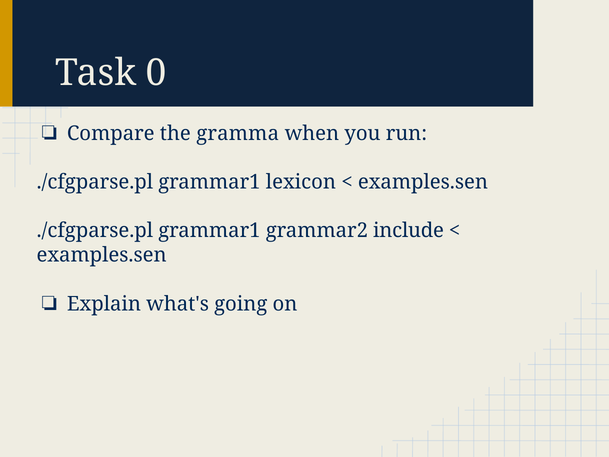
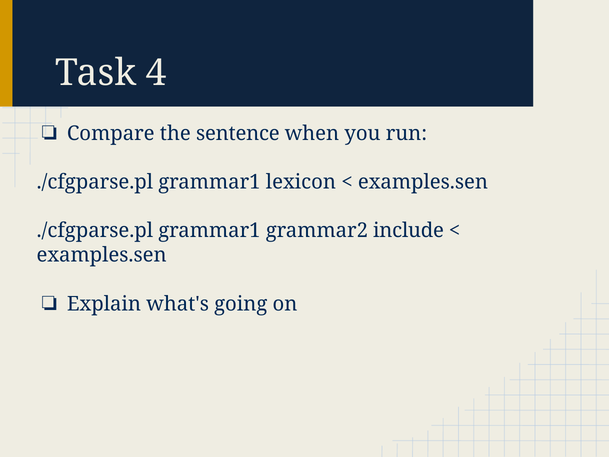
0: 0 -> 4 (156, 73)
gramma: gramma -> sentence (238, 133)
